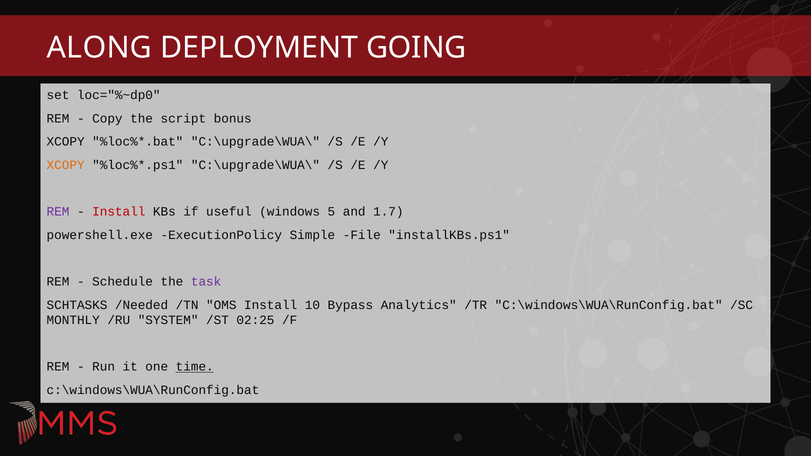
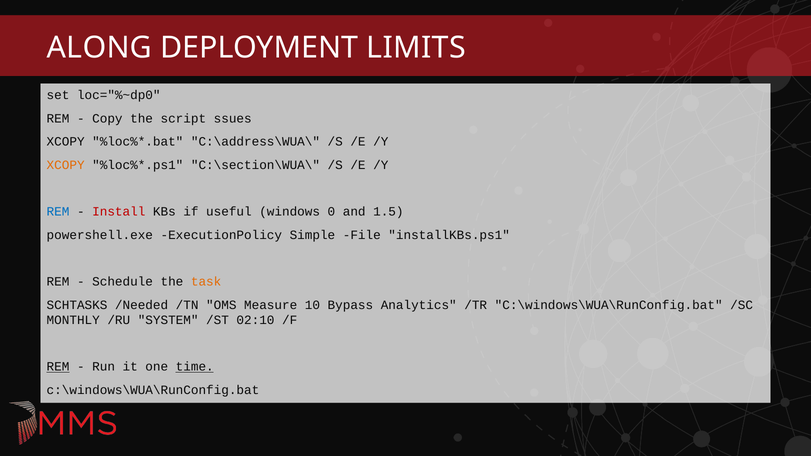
GOING: GOING -> LIMITS (416, 48)
bonus: bonus -> ssues (233, 118)
C:\upgrade\WUA\: C:\upgrade\WUA\ -> C:\address\WUA\ (255, 142)
C:\upgrade\WUA\: C:\upgrade\WUA\ -> C:\section\WUA\ (255, 165)
REM colour: purple -> blue (58, 212)
5: 5 -> 0 (331, 212)
1.7: 1.7 -> 1.5 (388, 212)
task colour: purple -> orange (206, 282)
OMS Install: Install -> Measure (271, 305)
02:25: 02:25 -> 02:10 (255, 320)
REM underline: none -> present (58, 367)
